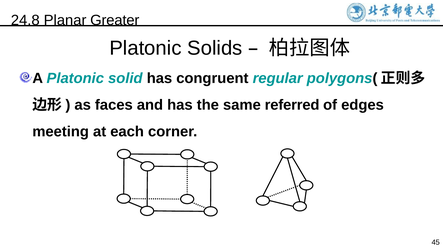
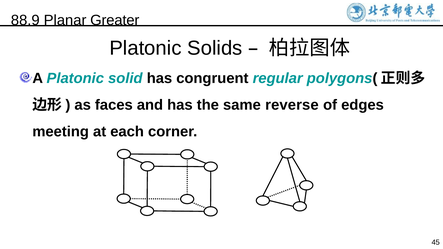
24.8: 24.8 -> 88.9 (25, 20)
referred: referred -> reverse (292, 105)
